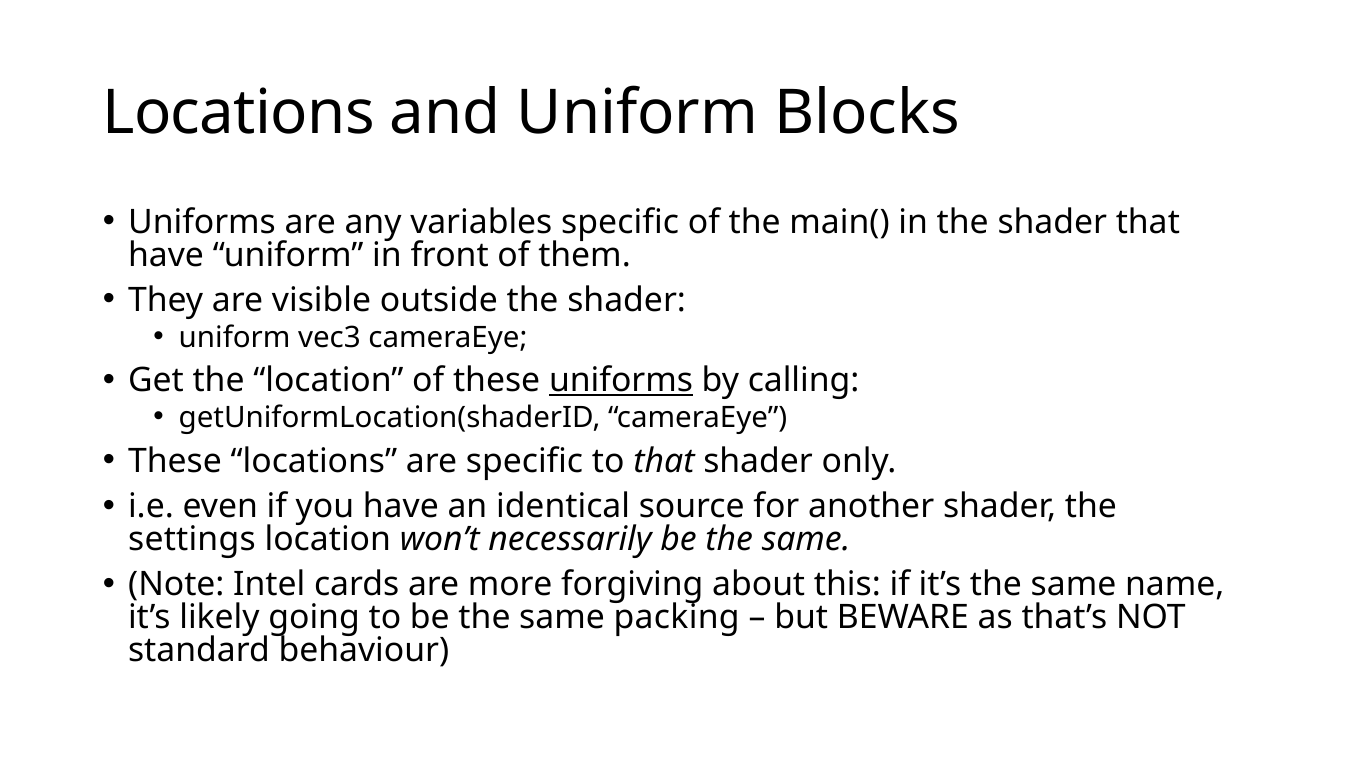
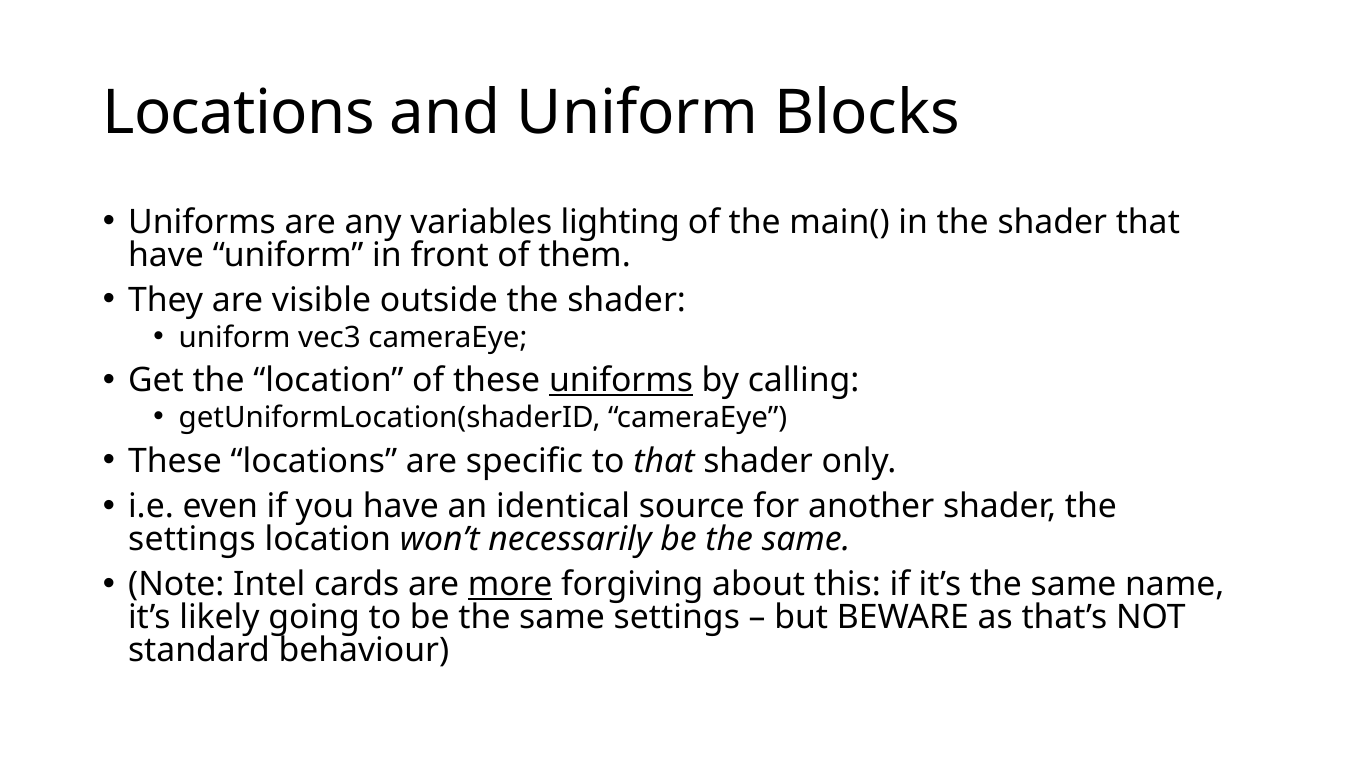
variables specific: specific -> lighting (620, 222)
more underline: none -> present (510, 585)
same packing: packing -> settings (677, 617)
